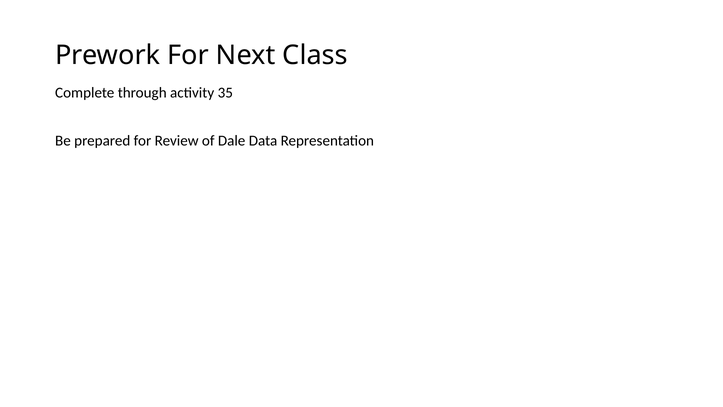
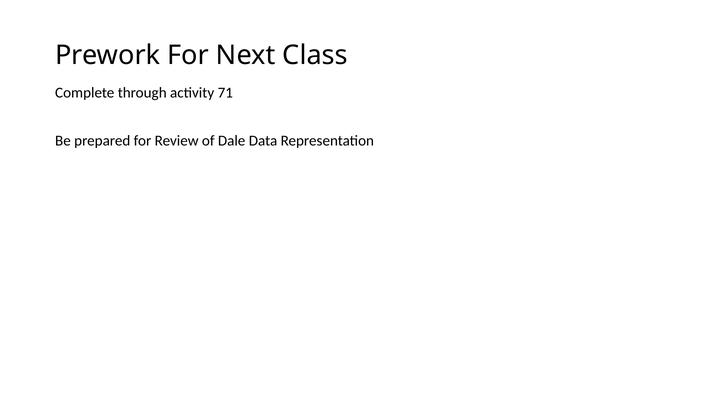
35: 35 -> 71 (225, 93)
